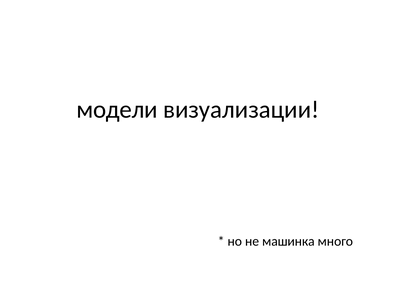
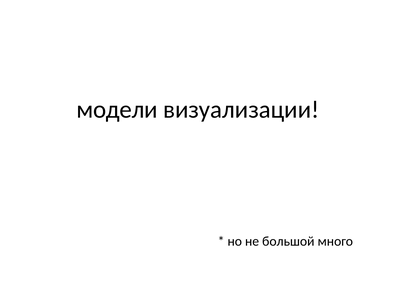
машинка: машинка -> большой (288, 241)
